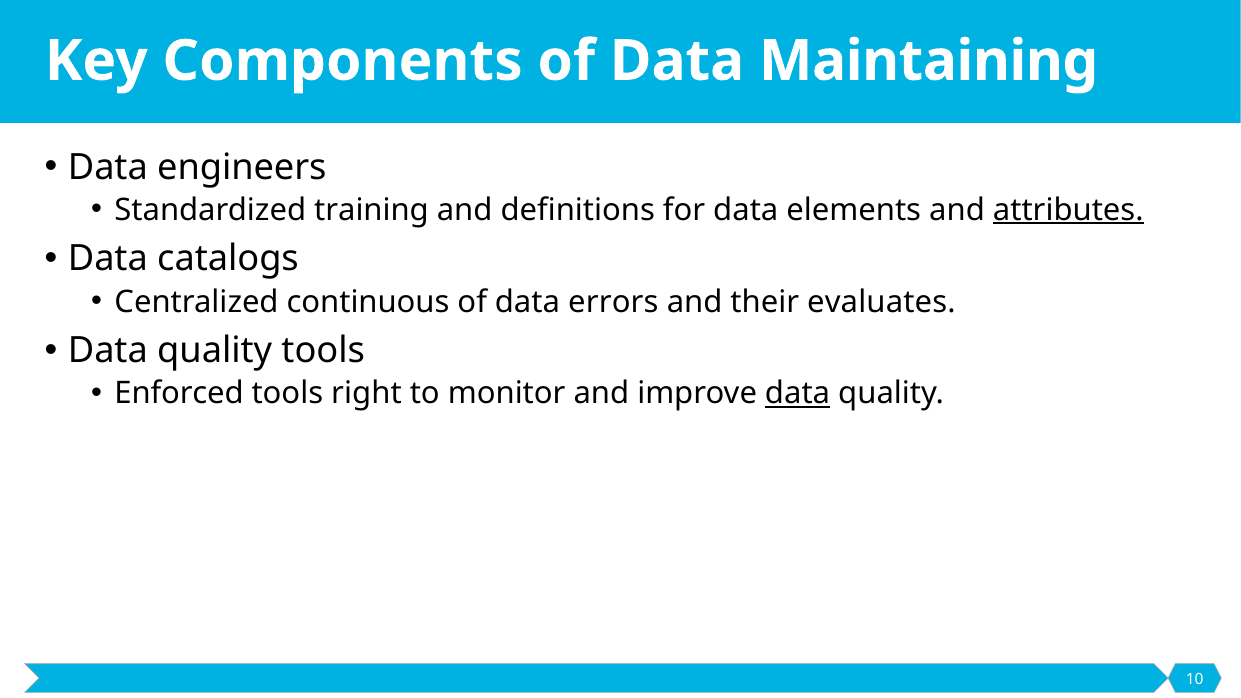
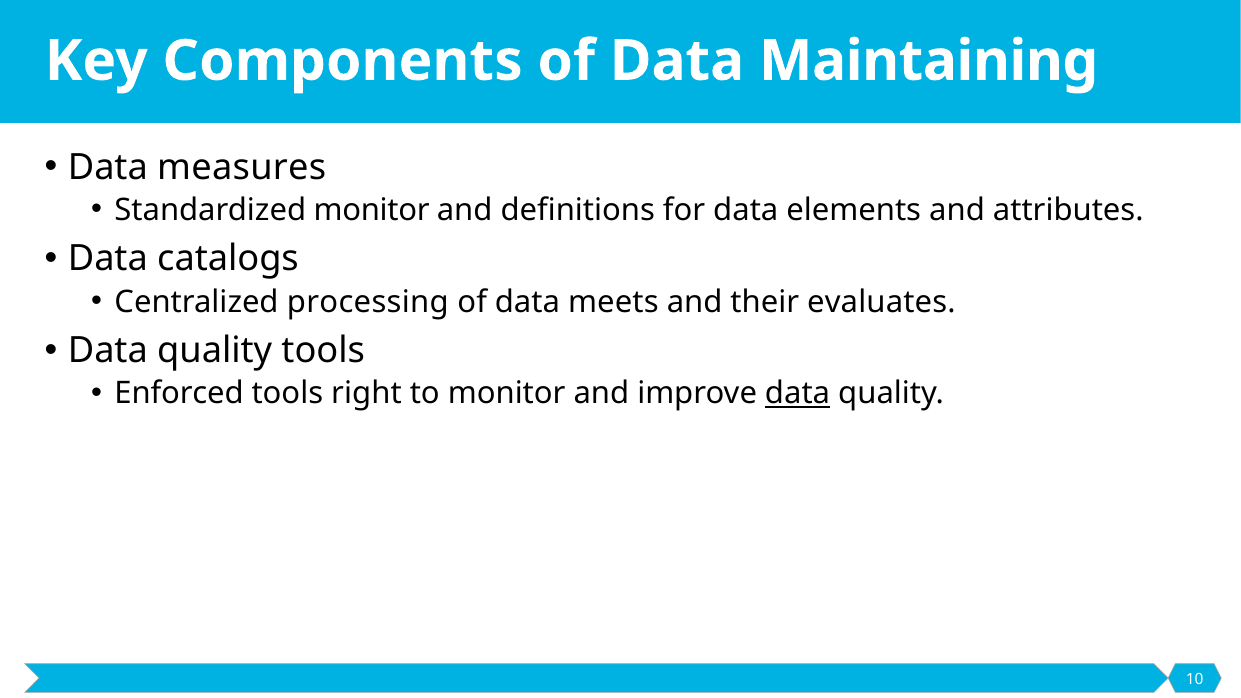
engineers: engineers -> measures (242, 167)
Standardized training: training -> monitor (372, 210)
attributes underline: present -> none (1068, 210)
continuous: continuous -> processing (368, 302)
errors: errors -> meets (613, 302)
